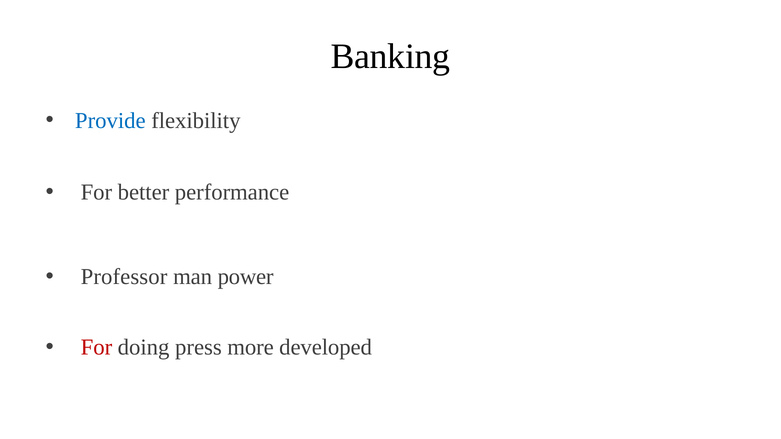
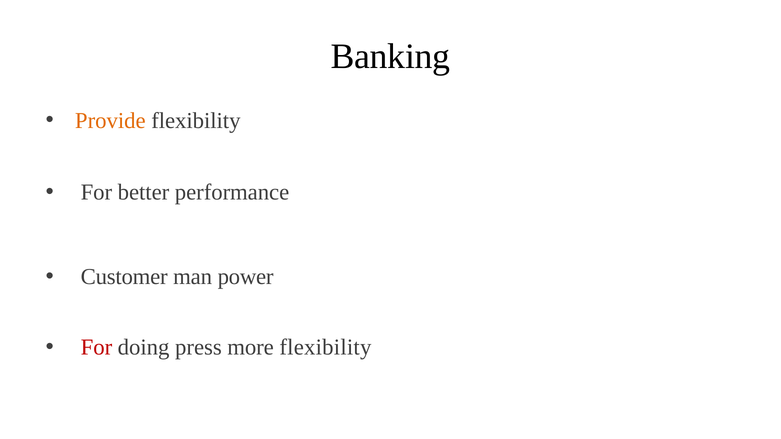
Provide colour: blue -> orange (110, 121)
Professor: Professor -> Customer (124, 277)
more developed: developed -> flexibility (325, 348)
